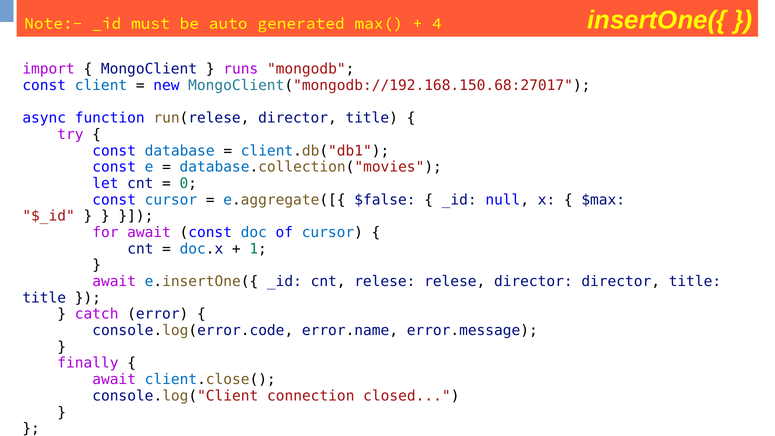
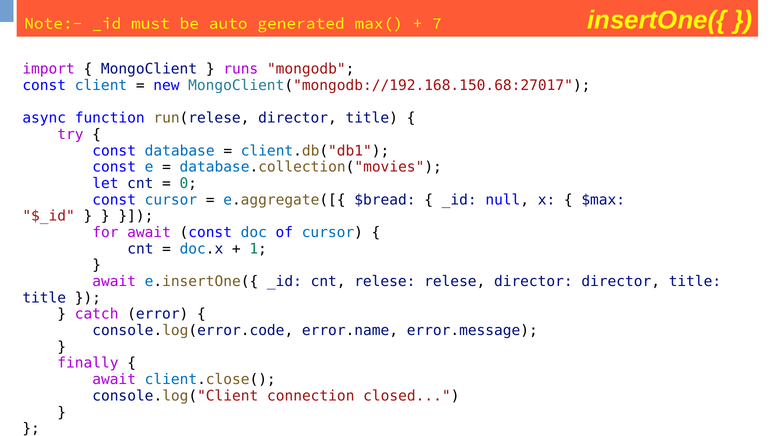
4: 4 -> 7 (437, 23)
$false: $false -> $bread (385, 200)
